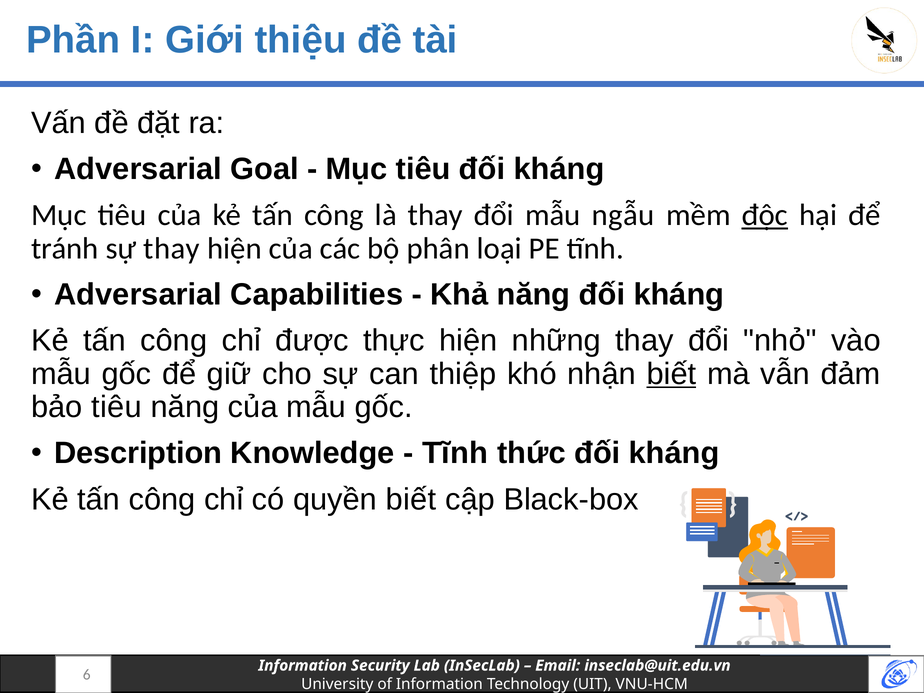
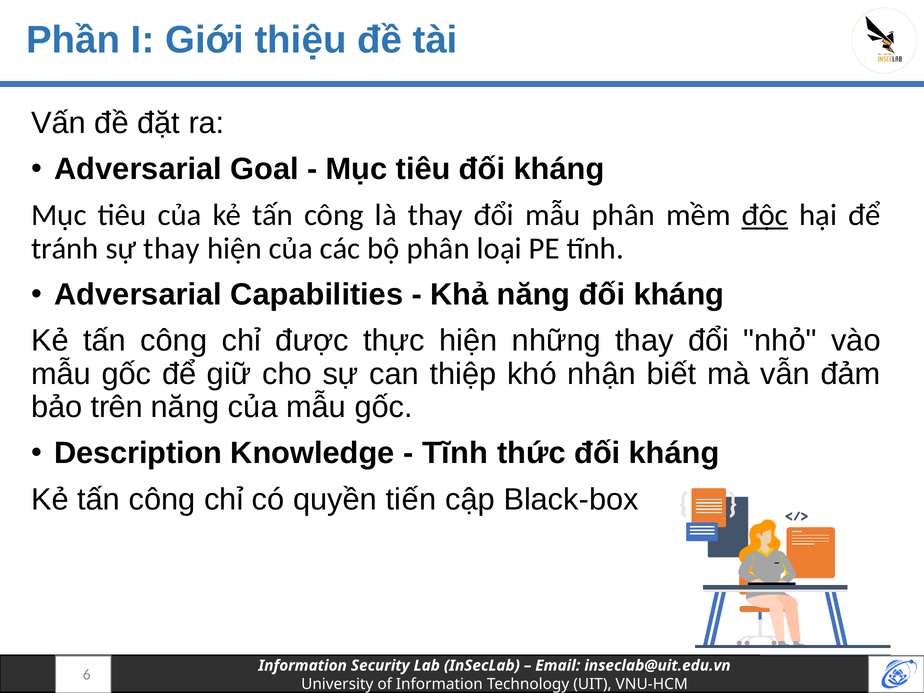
mẫu ngẫu: ngẫu -> phân (623, 215)
biết underline: present -> none (671, 374)
bảo tiêu: tiêu -> trên (117, 407)
quyền biết: biết -> tiến (411, 499)
